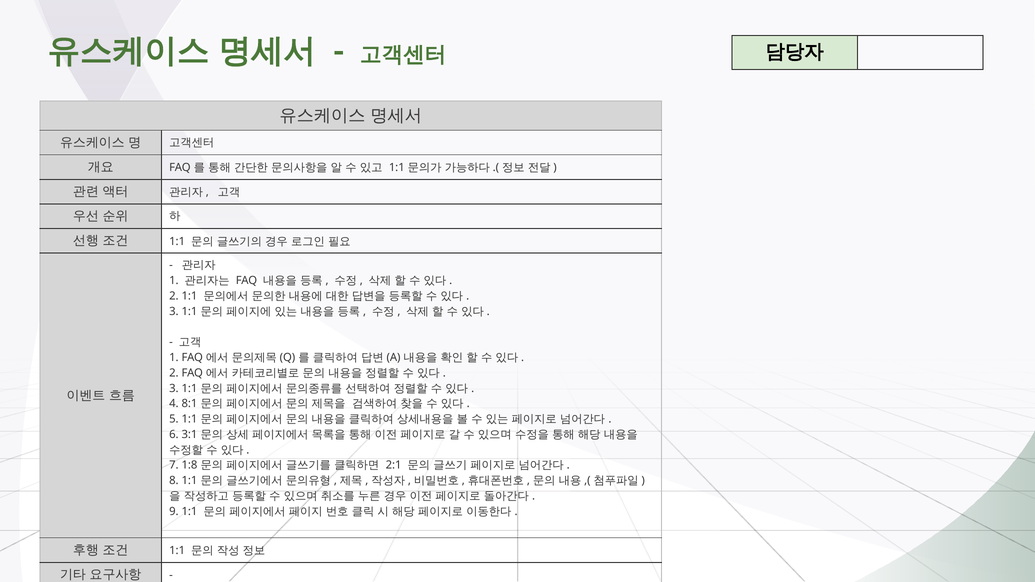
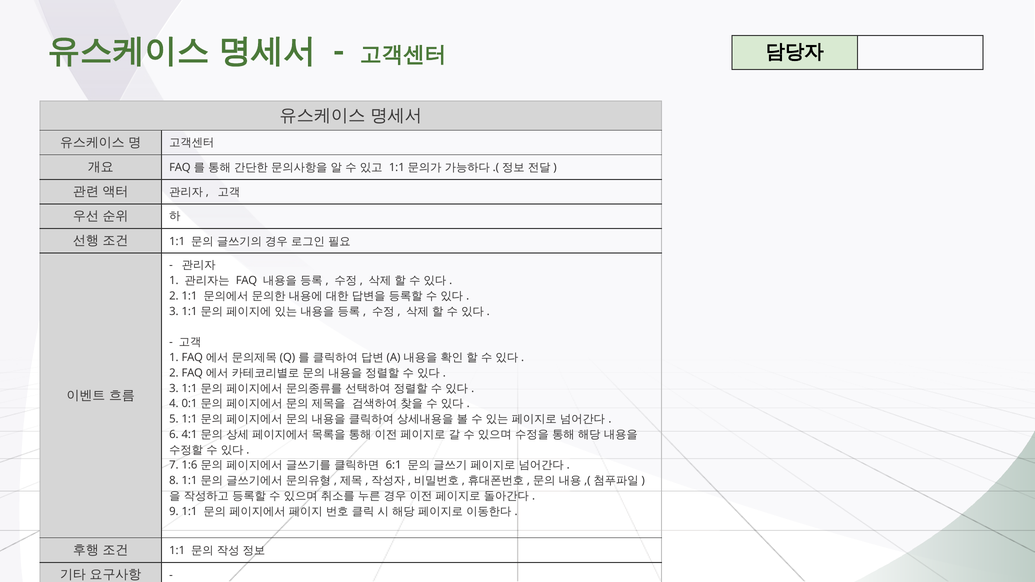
8:1: 8:1 -> 0:1 (189, 404)
3:1: 3:1 -> 4:1 (189, 435)
1:8: 1:8 -> 1:6 (189, 465)
2:1: 2:1 -> 6:1 (394, 465)
